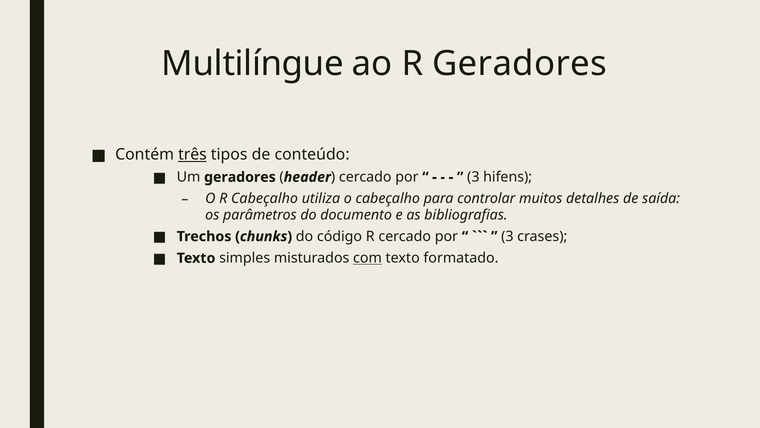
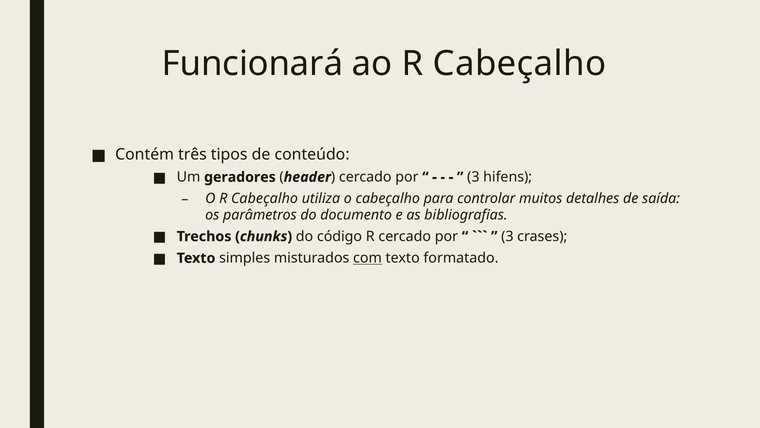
Multilíngue: Multilíngue -> Funcionará (253, 64)
ao R Geradores: Geradores -> Cabeçalho (520, 64)
três underline: present -> none (192, 154)
